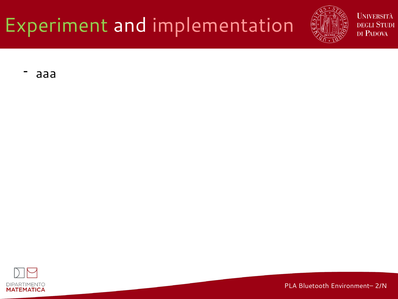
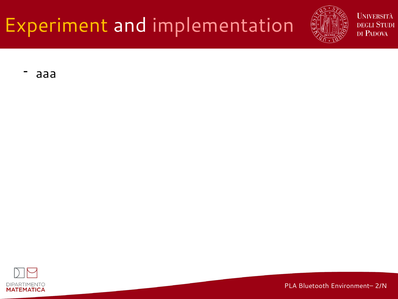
Experiment colour: light green -> yellow (56, 25)
